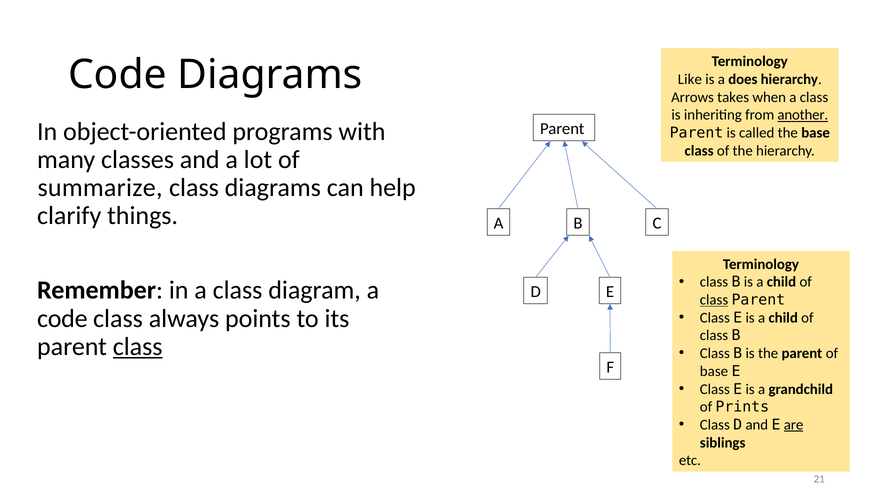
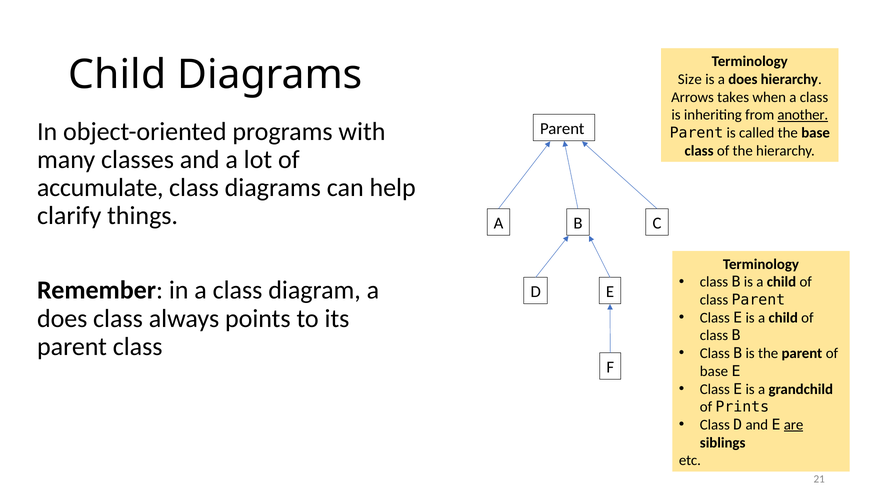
Code: Code -> Child (117, 75)
Like: Like -> Size (690, 79)
summarize: summarize -> accumulate (100, 188)
class underline: present -> none (714, 300)
code: code -> does (62, 319)
class underline: present -> none (138, 347)
